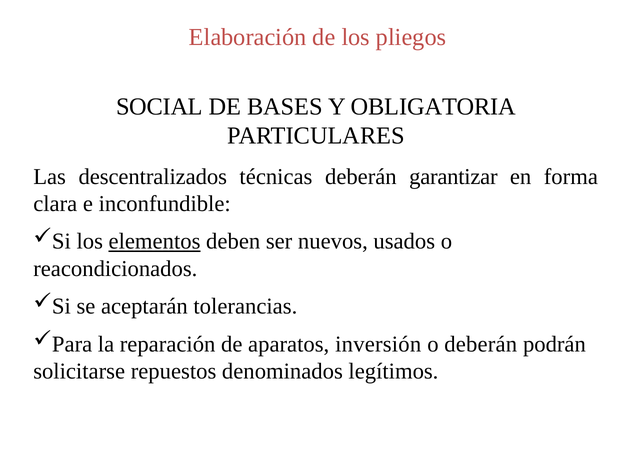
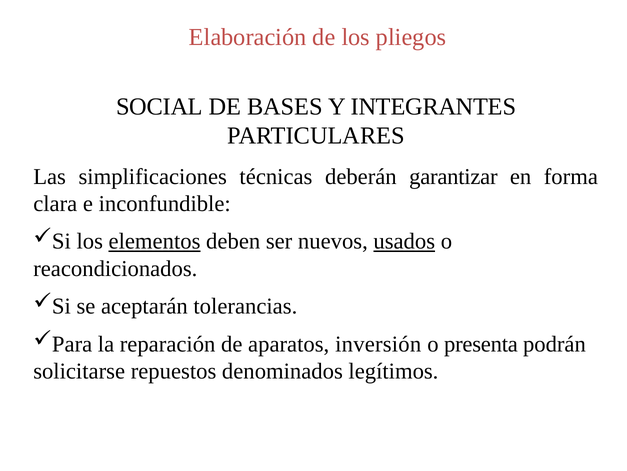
OBLIGATORIA: OBLIGATORIA -> INTEGRANTES (433, 106)
descentralizados: descentralizados -> simplificaciones (153, 176)
usados underline: none -> present (404, 241)
o deberán: deberán -> presenta (481, 343)
